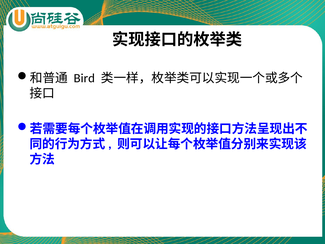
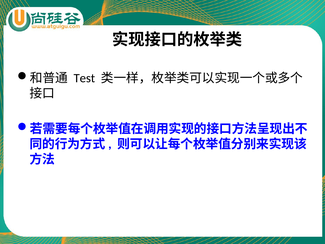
Bird: Bird -> Test (84, 78)
